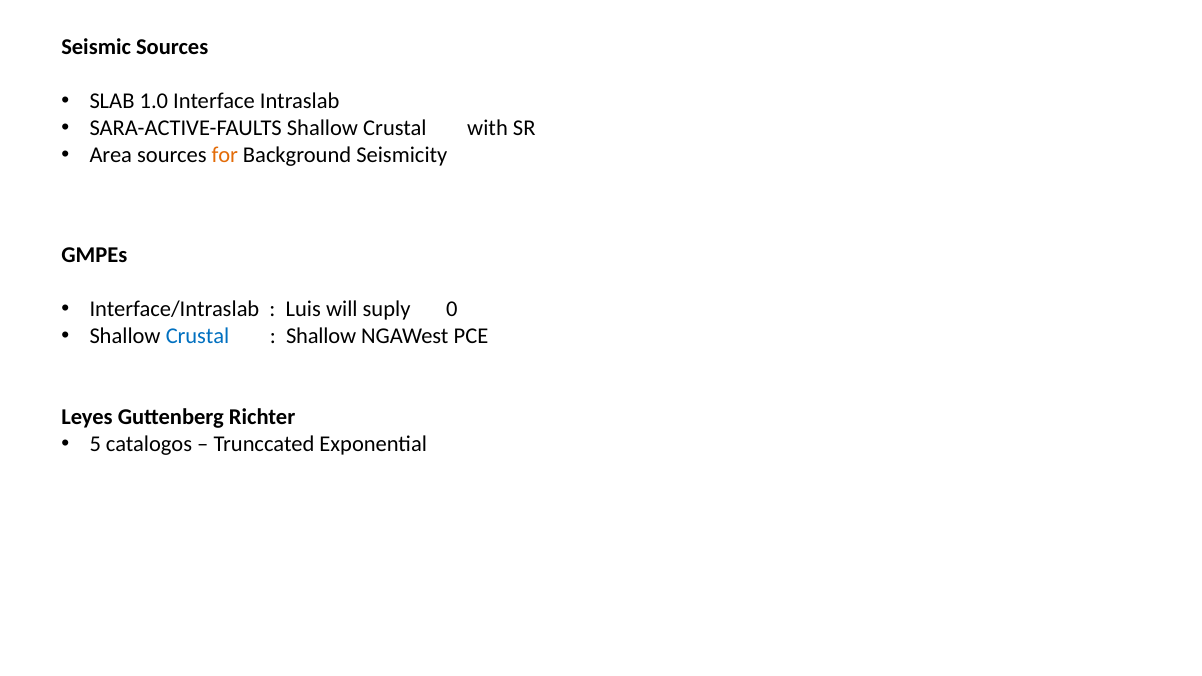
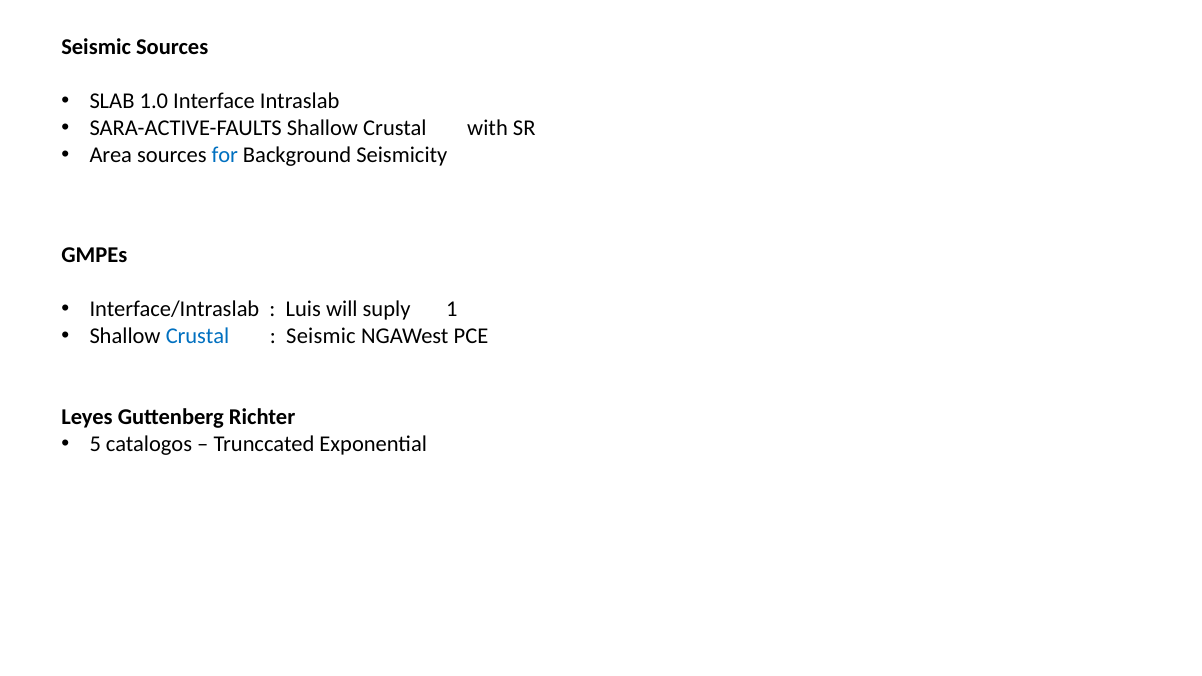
for colour: orange -> blue (225, 155)
0: 0 -> 1 (452, 309)
Shallow: Shallow -> Seismic (321, 336)
